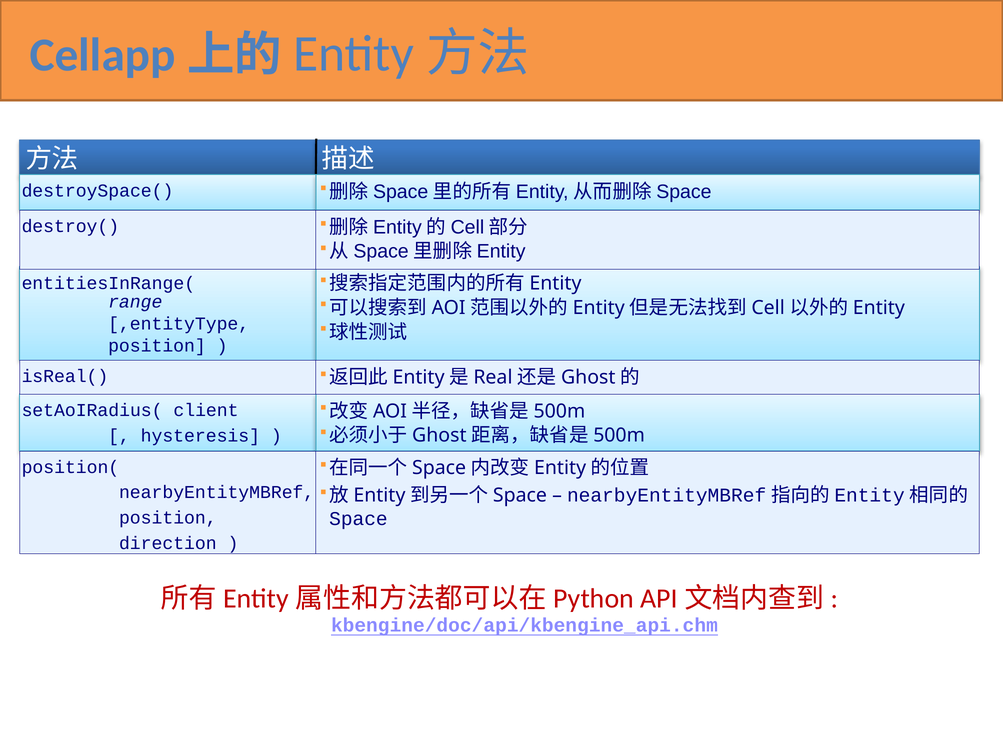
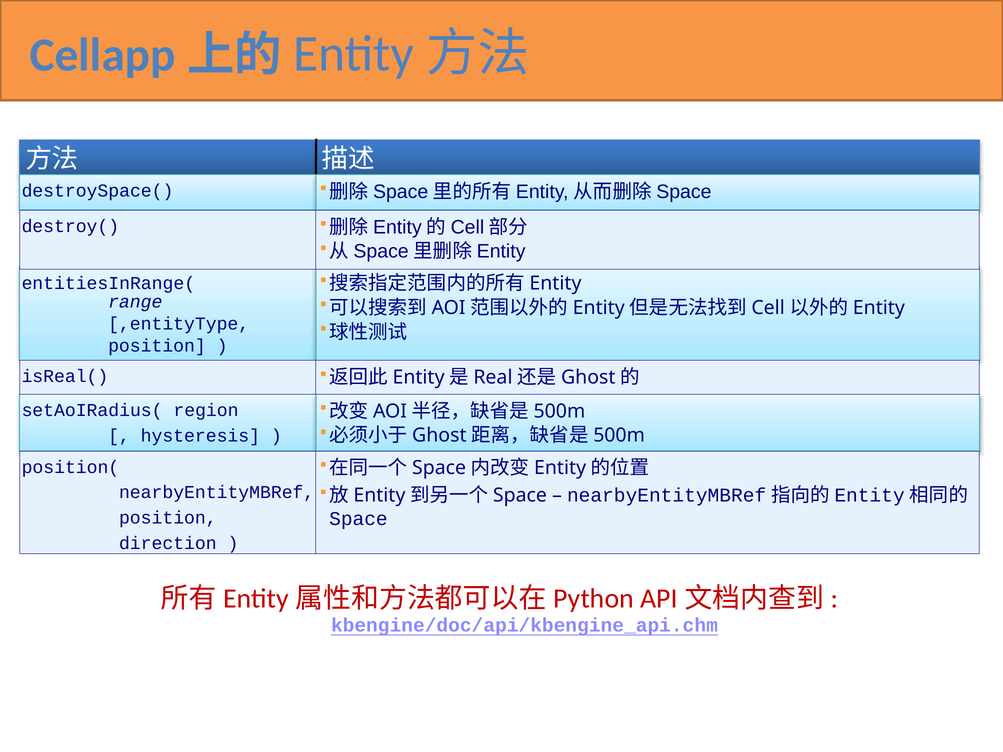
client: client -> region (206, 410)
